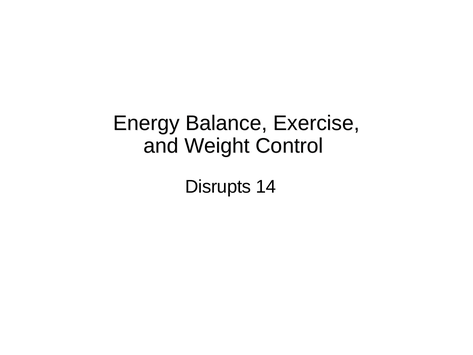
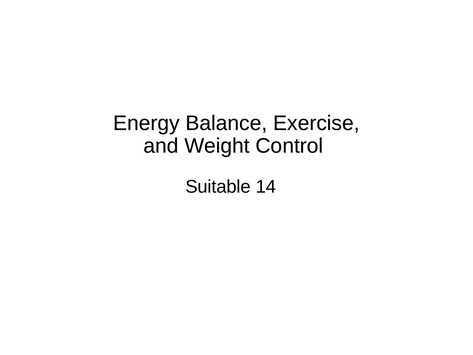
Disrupts: Disrupts -> Suitable (218, 187)
